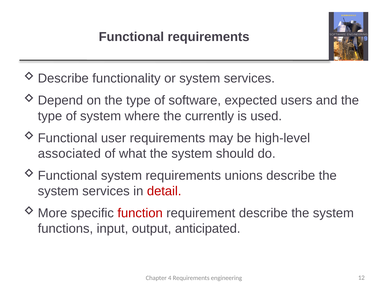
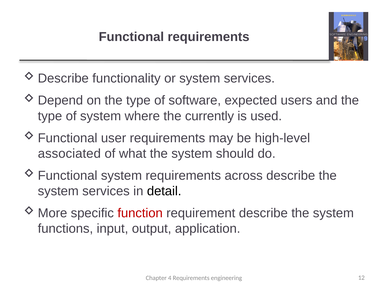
unions: unions -> across (244, 176)
detail colour: red -> black (164, 191)
anticipated: anticipated -> application (208, 229)
